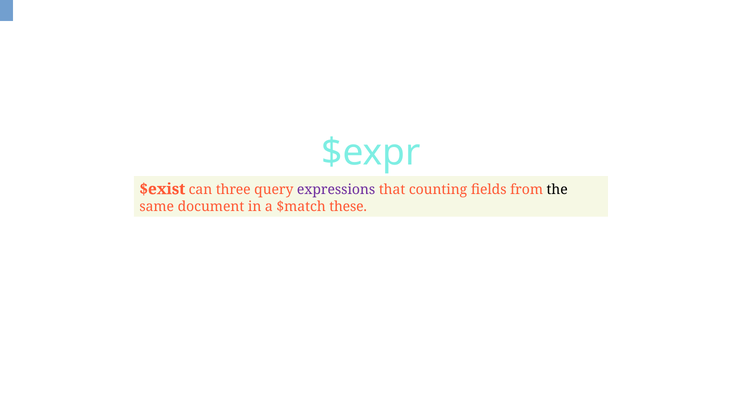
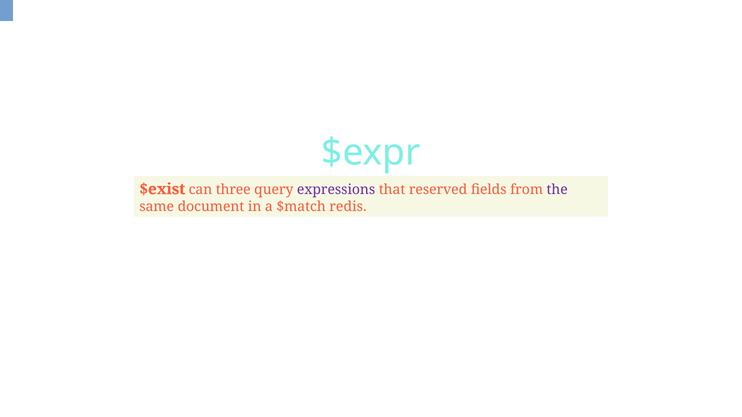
counting: counting -> reserved (438, 190)
the colour: black -> purple (557, 190)
these: these -> redis (348, 207)
